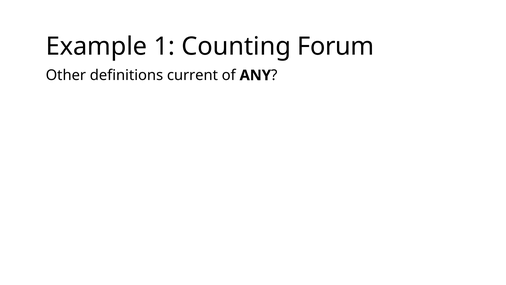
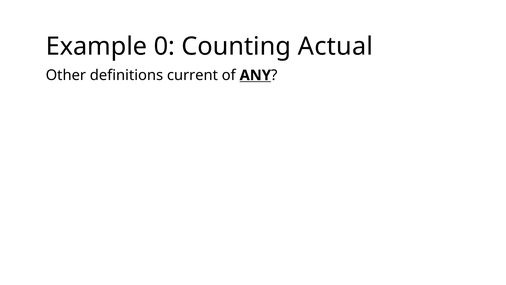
1: 1 -> 0 (164, 47)
Forum: Forum -> Actual (335, 47)
ANY underline: none -> present (255, 75)
